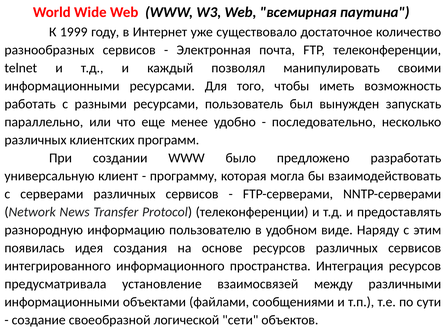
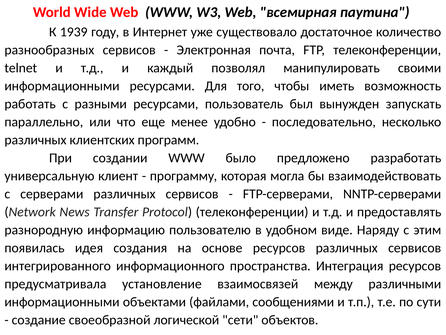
1999: 1999 -> 1939 (74, 32)
